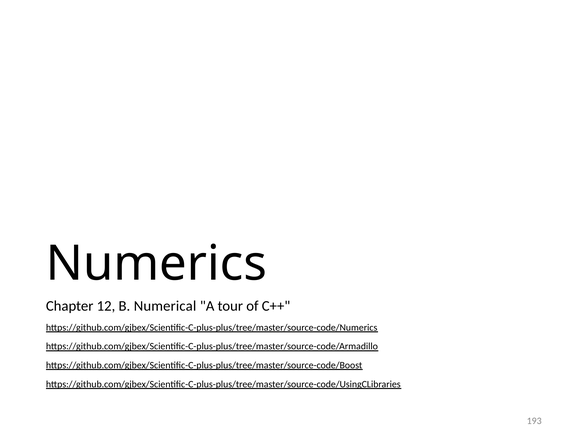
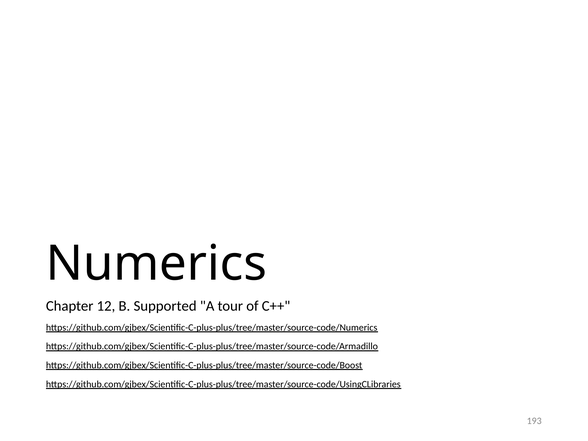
Numerical: Numerical -> Supported (165, 306)
